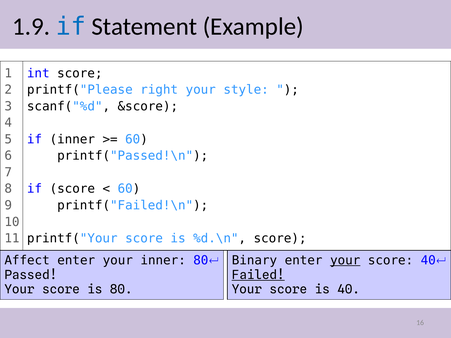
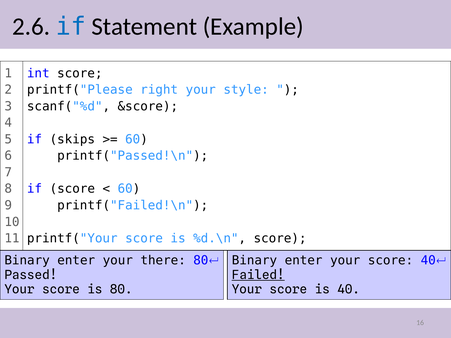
1.9: 1.9 -> 2.6 (31, 26)
if inner: inner -> skips (72, 139)
Affect: Affect -> Binary (27, 261)
your inner: inner -> there (163, 261)
your underline: present -> none (345, 261)
